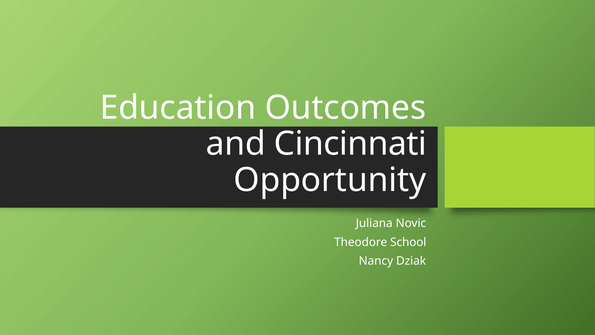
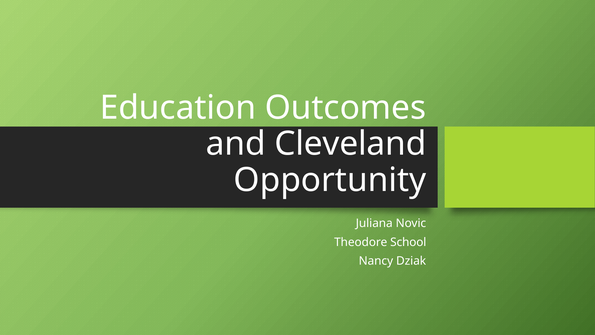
Cincinnati: Cincinnati -> Cleveland (350, 144)
